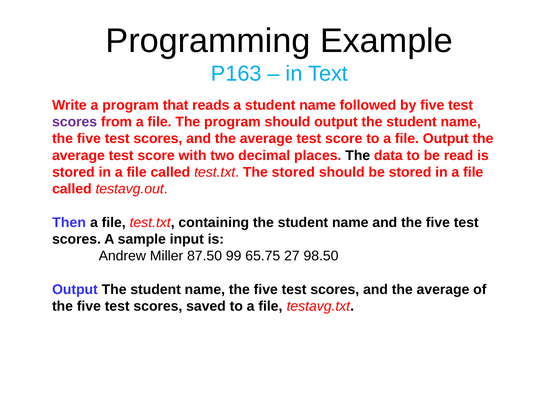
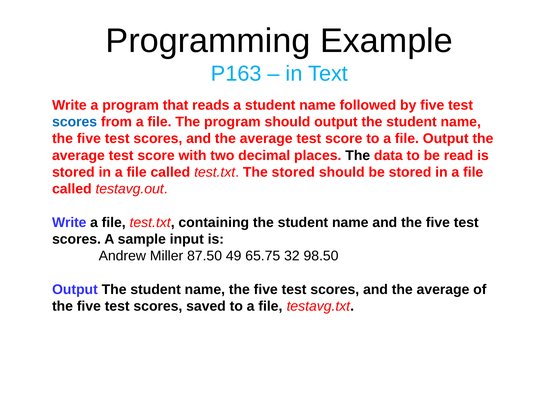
scores colour: purple -> blue (75, 122)
Then: Then -> Write (69, 223)
99: 99 -> 49 (234, 256)
27: 27 -> 32 (292, 256)
